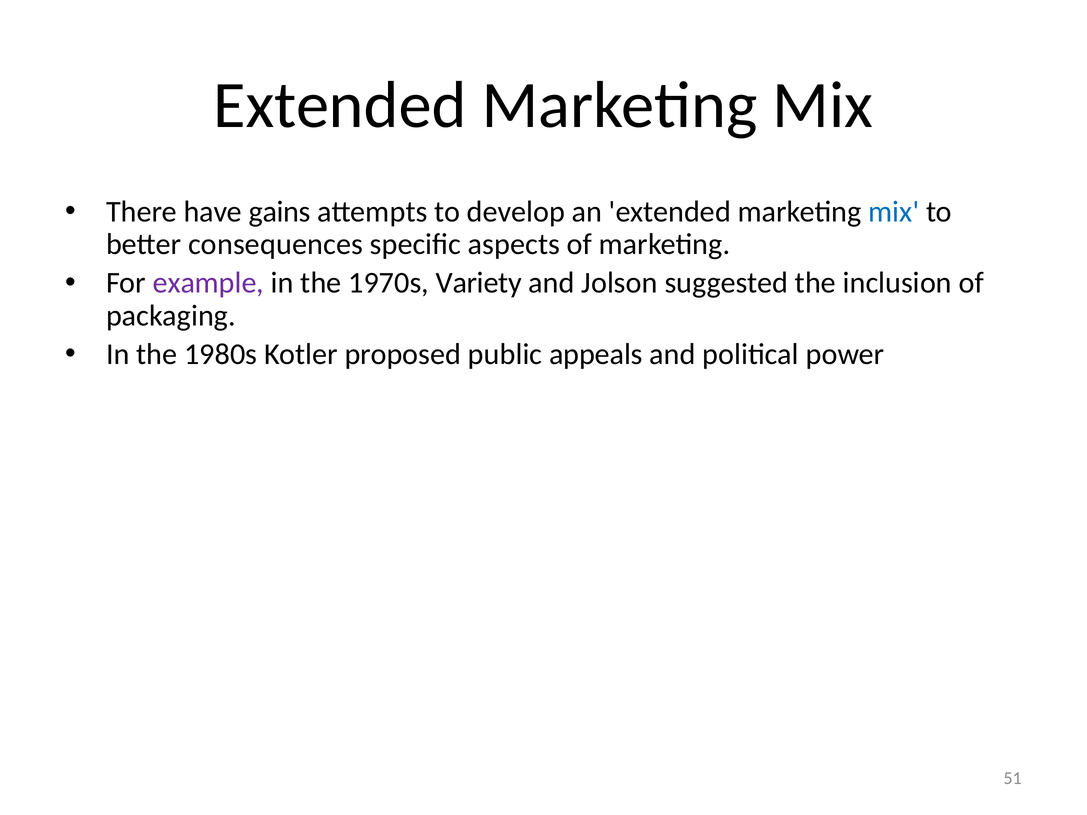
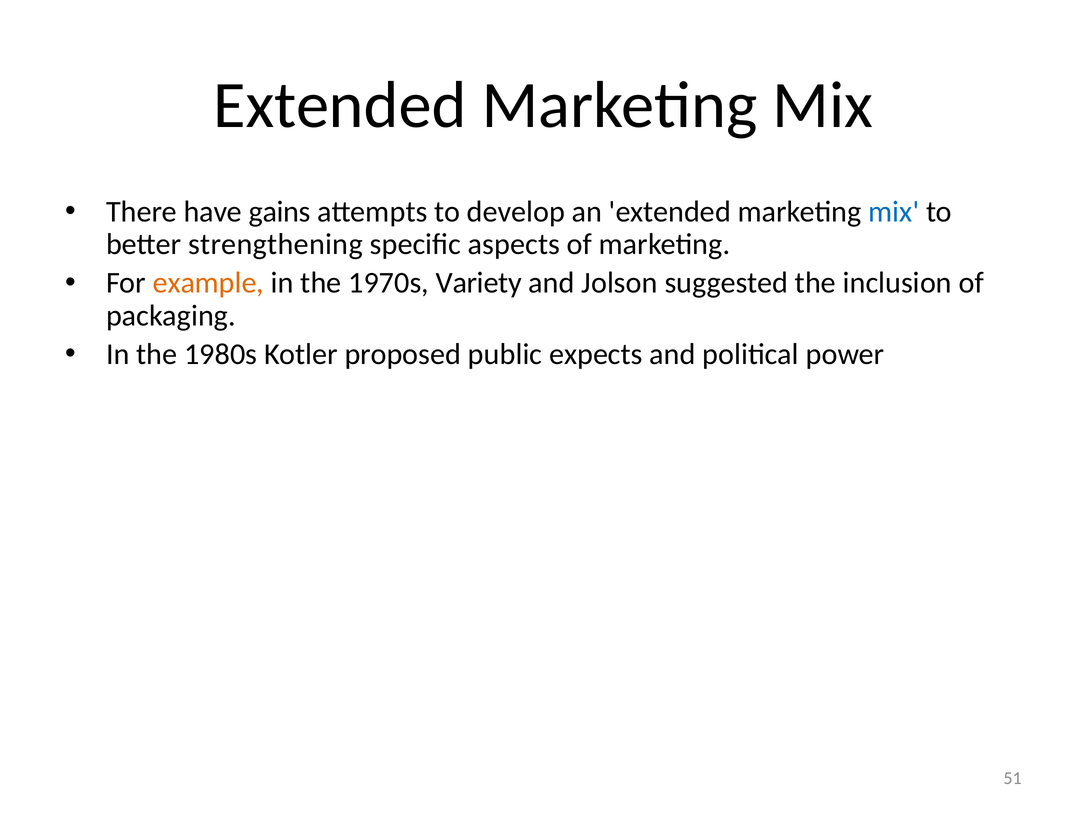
consequences: consequences -> strengthening (275, 244)
example colour: purple -> orange (208, 283)
appeals: appeals -> expects (596, 354)
